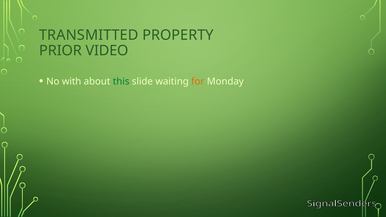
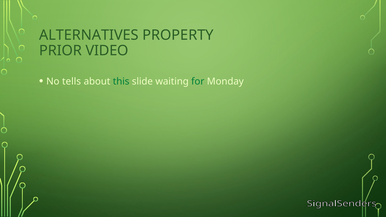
TRANSMITTED: TRANSMITTED -> ALTERNATIVES (89, 35)
with: with -> tells (72, 81)
for colour: orange -> green (198, 81)
